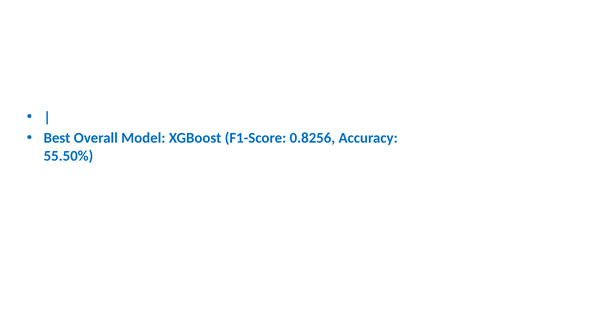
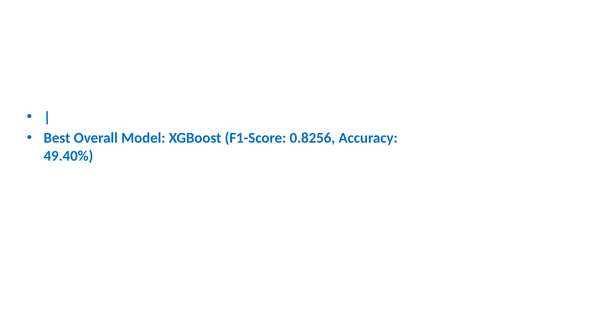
55.50%: 55.50% -> 49.40% (68, 156)
